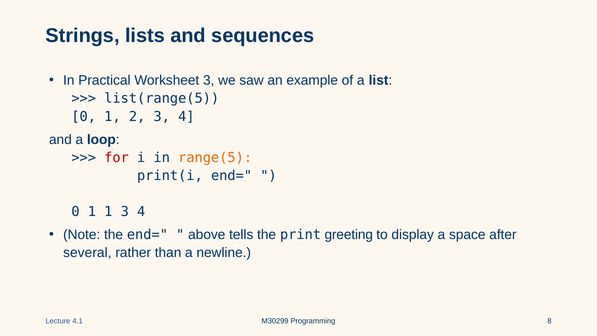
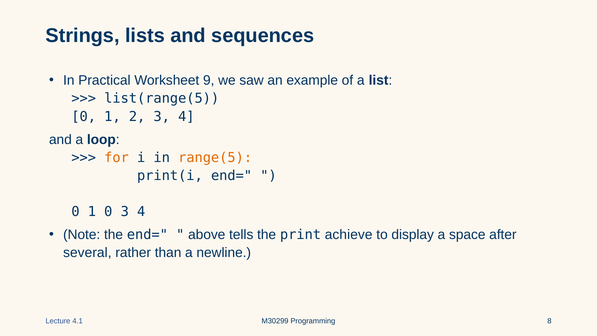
Worksheet 3: 3 -> 9 (209, 80)
for colour: red -> orange (117, 157)
1 1: 1 -> 0 (108, 212)
greeting: greeting -> achieve (349, 235)
